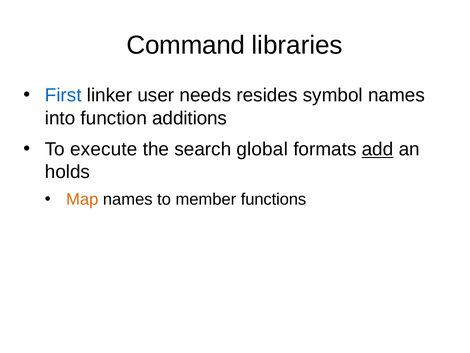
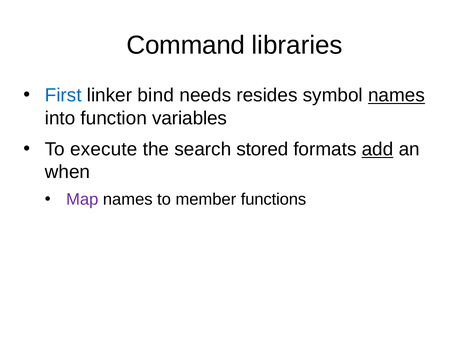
user: user -> bind (156, 95)
names underline: none -> present (397, 95)
additions: additions -> variables (190, 118)
global: global -> stored (262, 149)
holds: holds -> when (67, 172)
Map colour: orange -> purple (82, 199)
